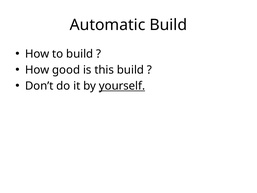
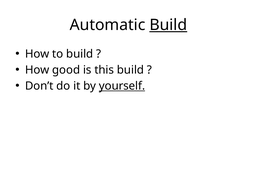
Build underline: none -> present (168, 25)
